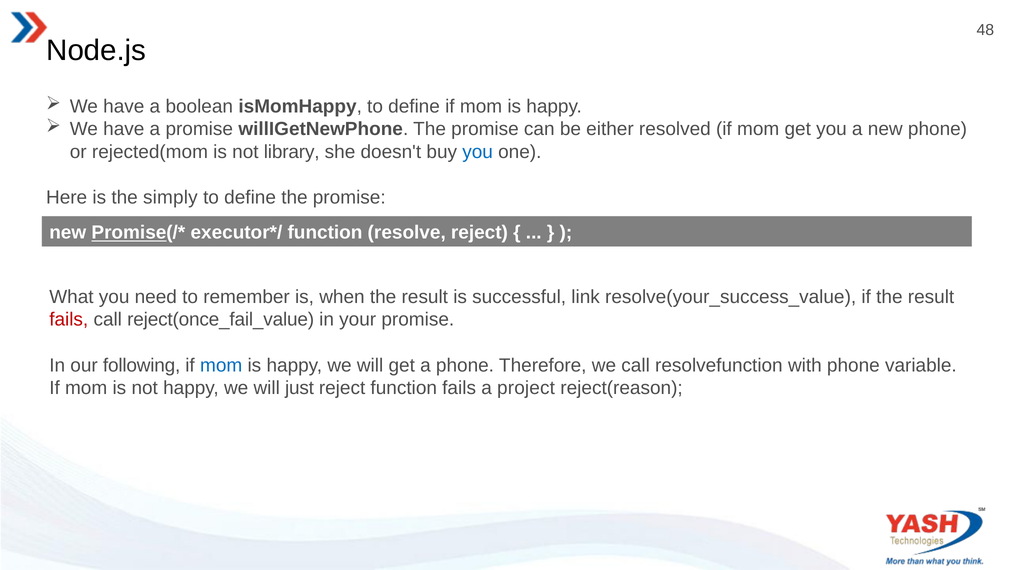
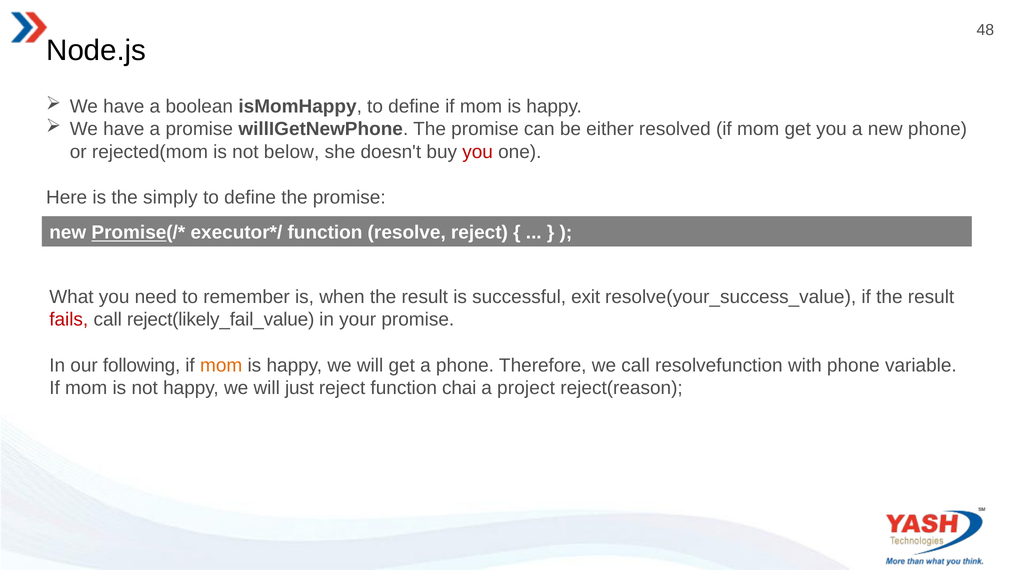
library: library -> below (292, 152)
you colour: blue -> red (478, 152)
link: link -> exit (586, 297)
reject(once_fail_value: reject(once_fail_value -> reject(likely_fail_value (221, 320)
mom colour: blue -> orange (221, 365)
function fails: fails -> chai (459, 388)
